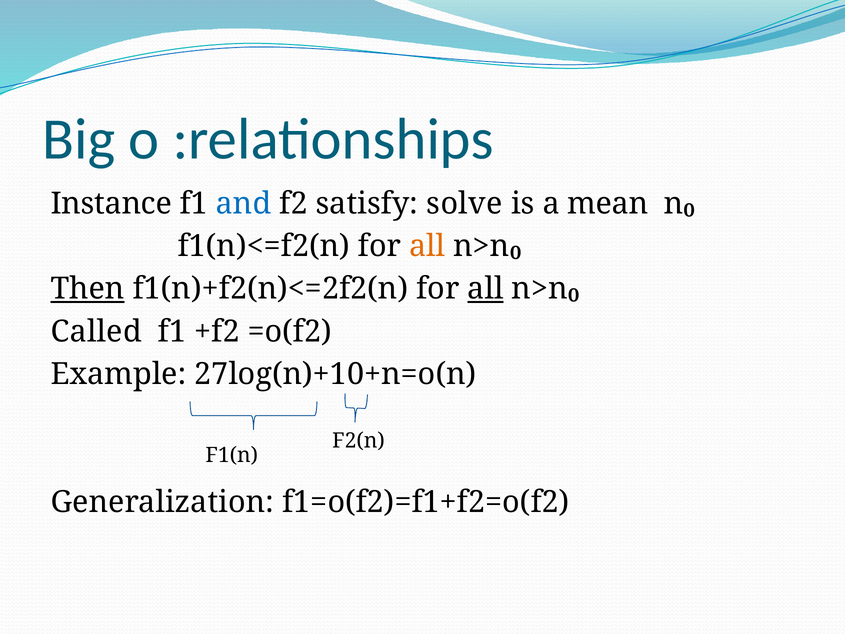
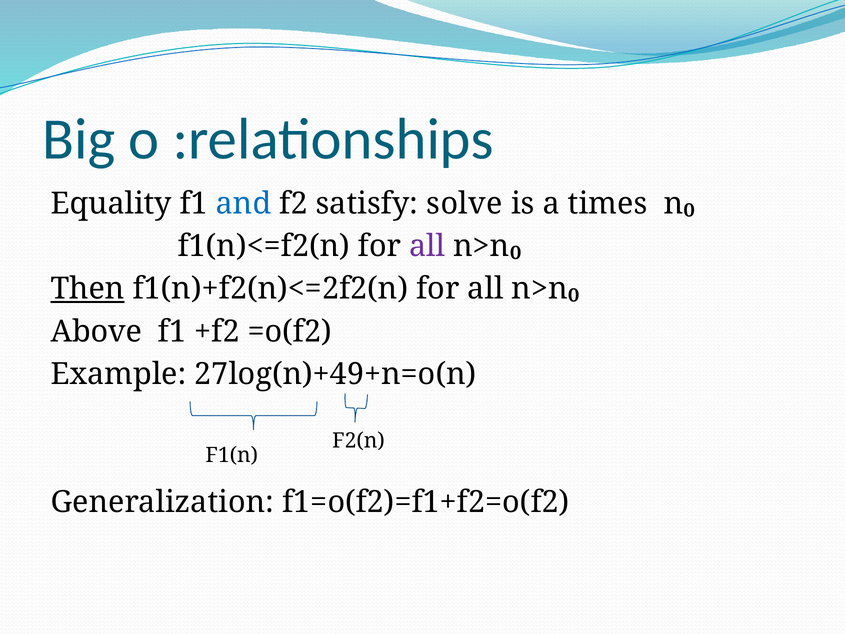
Instance: Instance -> Equality (111, 203)
mean: mean -> times (608, 203)
all colour: orange -> purple (427, 246)
all underline: present -> none (485, 289)
Called: Called -> Above (96, 331)
27log(n)+10+n=o(n: 27log(n)+10+n=o(n -> 27log(n)+49+n=o(n (335, 374)
